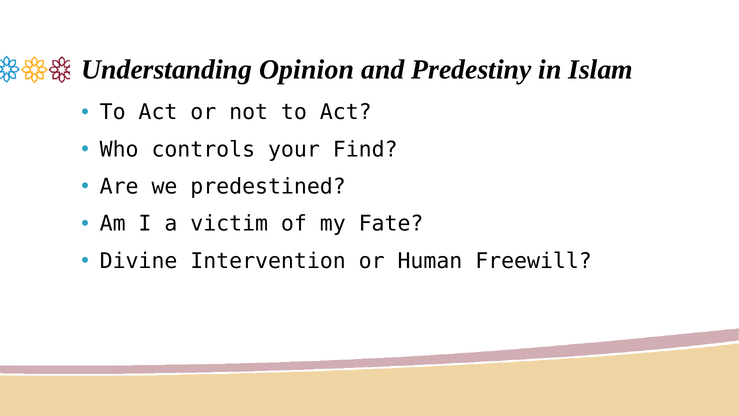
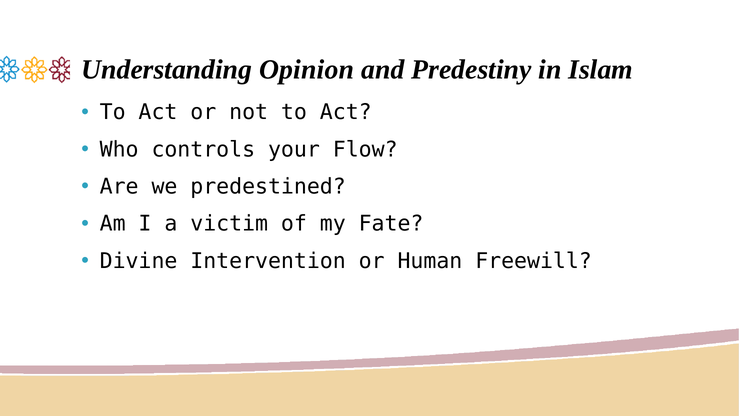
Find: Find -> Flow (365, 149)
